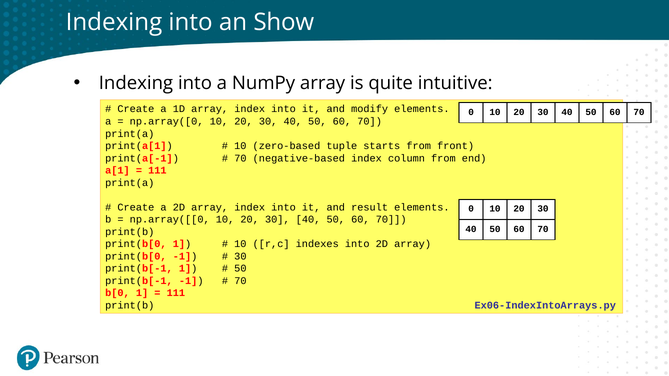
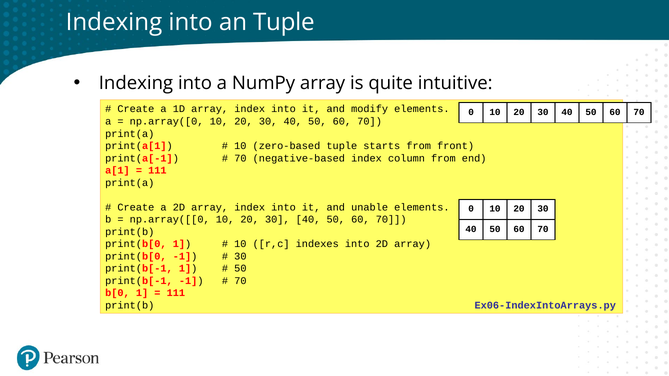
an Show: Show -> Tuple (284, 22)
result: result -> unable (370, 207)
